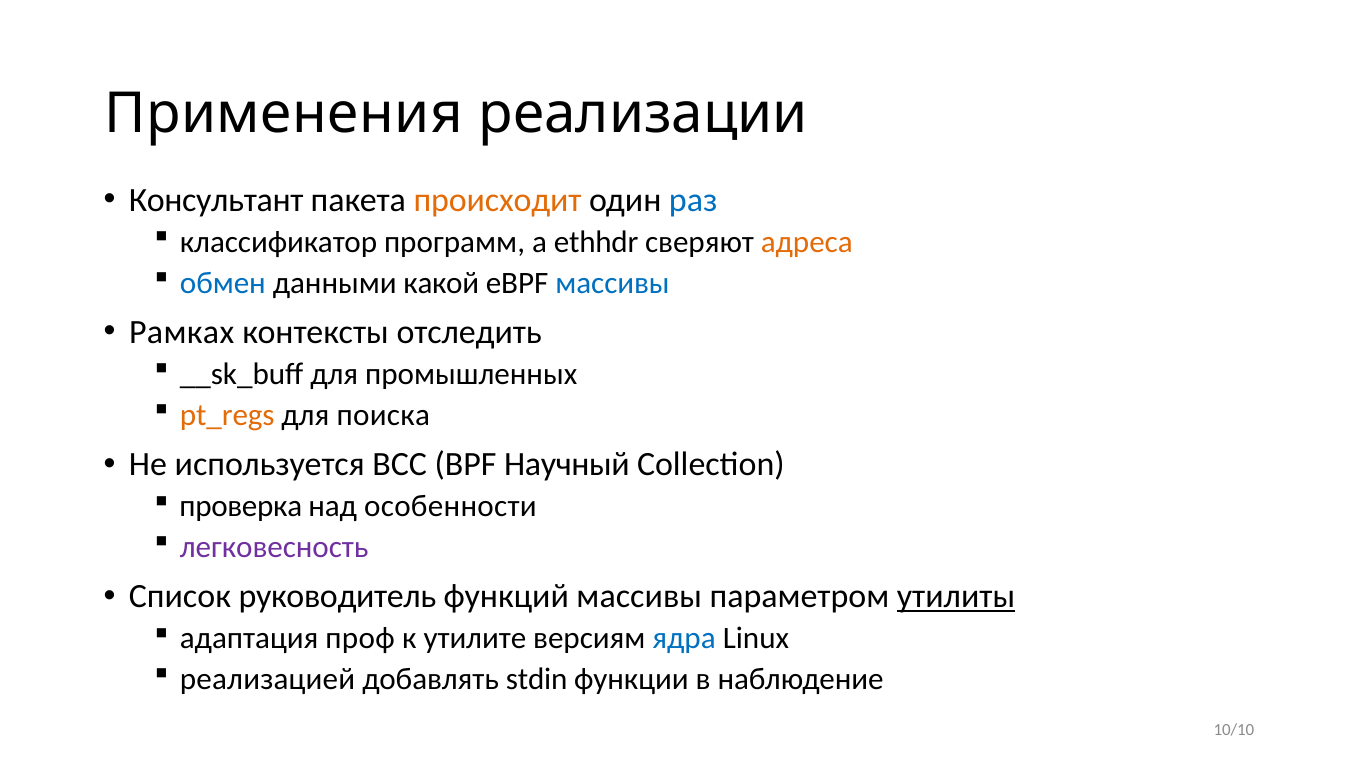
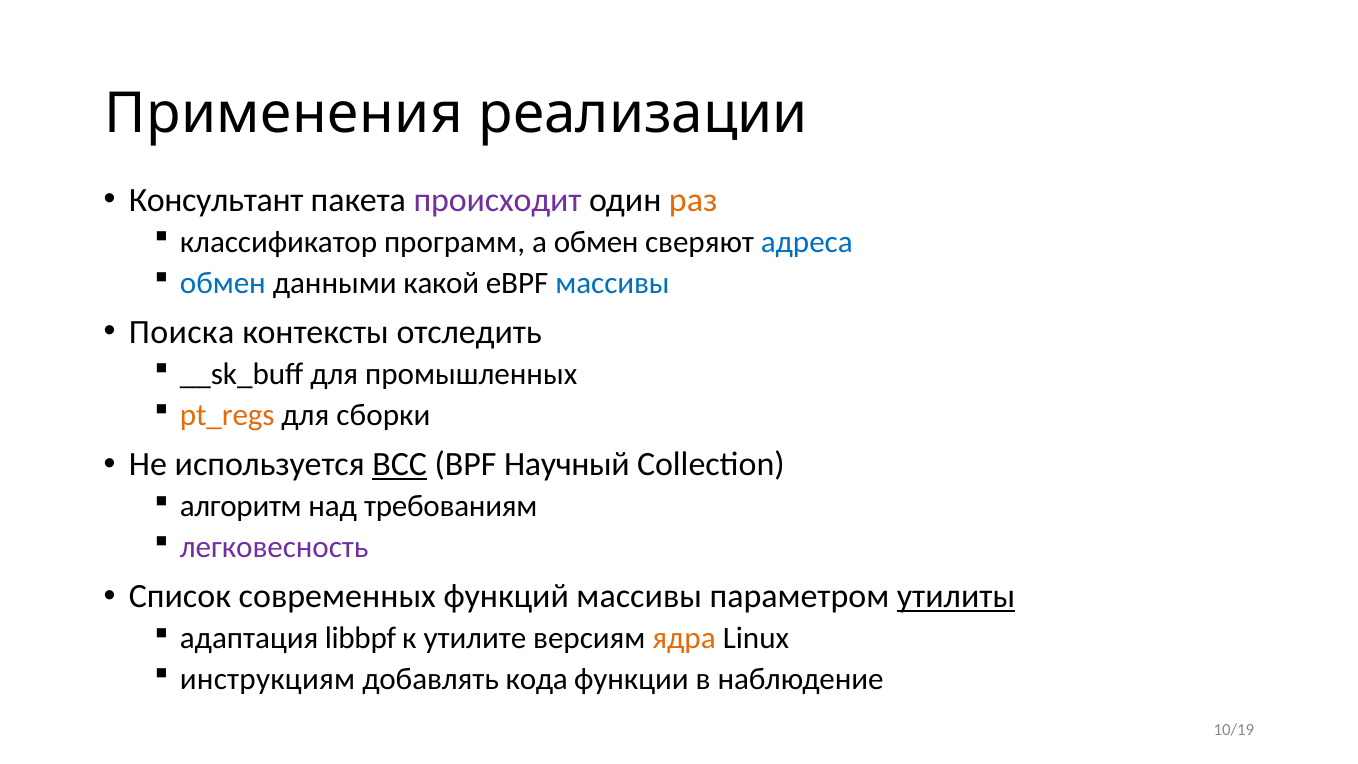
происходит colour: orange -> purple (498, 200)
раз colour: blue -> orange (693, 200)
а ethhdr: ethhdr -> обмен (596, 242)
адреса colour: orange -> blue (807, 242)
Рамках: Рамках -> Поиска (182, 332)
поиска: поиска -> сборки (383, 415)
BCC underline: none -> present (400, 464)
проверка: проверка -> алгоритм (241, 506)
особенности: особенности -> требованиям (451, 506)
руководитель: руководитель -> современных (337, 596)
проф: проф -> libbpf (360, 638)
ядра colour: blue -> orange (684, 638)
реализацией: реализацией -> инструкциям (268, 679)
stdin: stdin -> кода (537, 679)
10/10: 10/10 -> 10/19 (1234, 729)
